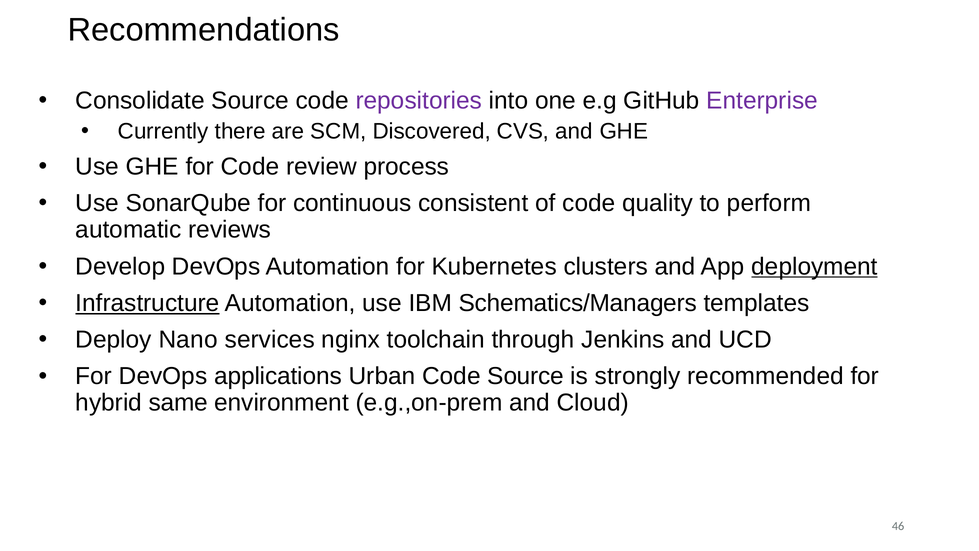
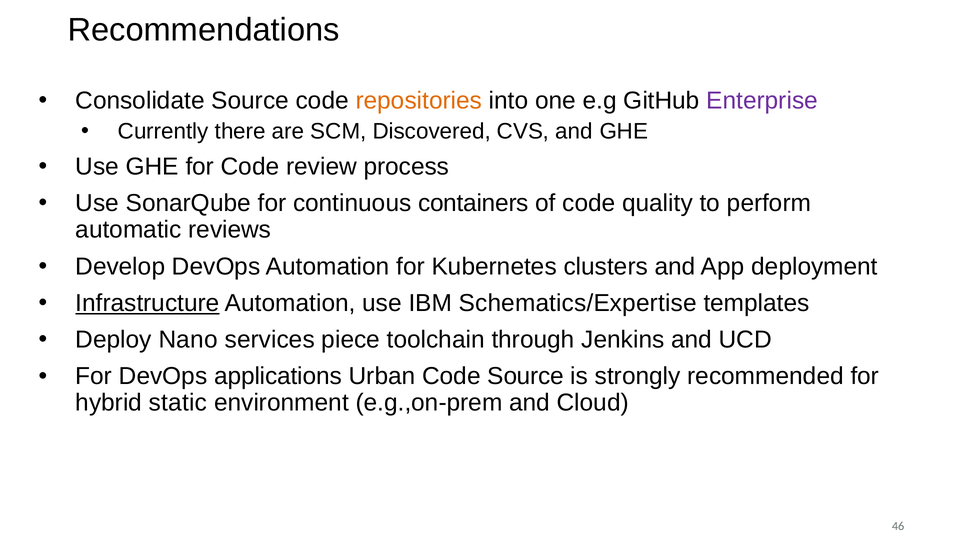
repositories colour: purple -> orange (419, 101)
consistent: consistent -> containers (473, 203)
deployment underline: present -> none (815, 266)
Schematics/Managers: Schematics/Managers -> Schematics/Expertise (578, 303)
nginx: nginx -> piece (351, 340)
same: same -> static (178, 403)
